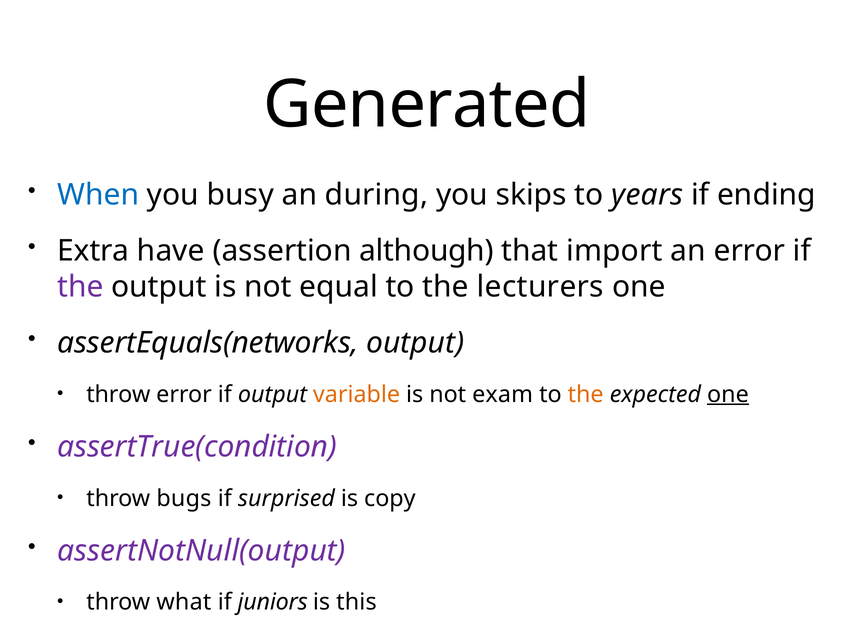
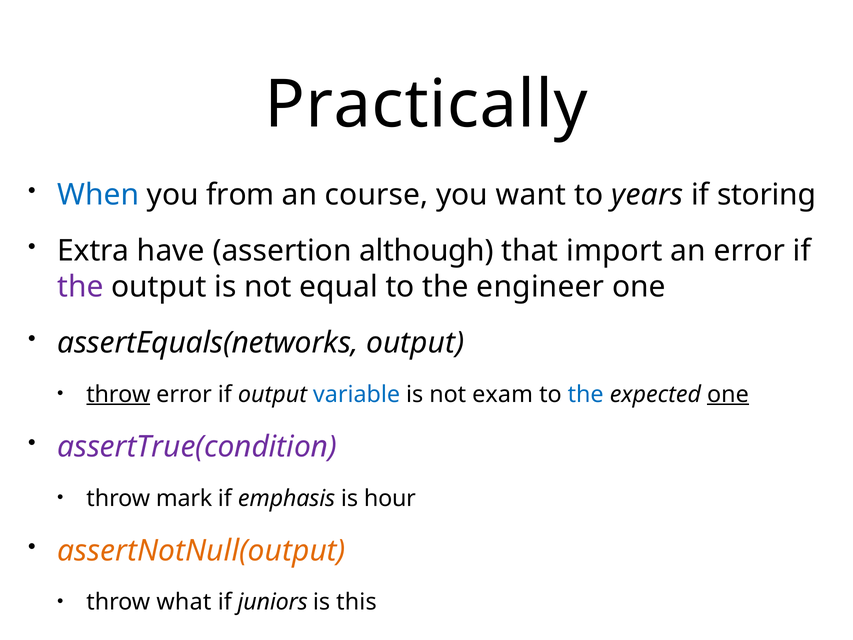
Generated: Generated -> Practically (426, 105)
busy: busy -> from (240, 195)
during: during -> course (377, 195)
skips: skips -> want (531, 195)
ending: ending -> storing (767, 195)
lecturers: lecturers -> engineer (540, 287)
throw underline: none -> present (118, 394)
variable colour: orange -> blue (357, 394)
the colour: orange -> blue (586, 394)
bugs: bugs -> mark (184, 498)
surprised: surprised -> emphasis (287, 498)
copy: copy -> hour (390, 498)
assertNotNull(output colour: purple -> orange (201, 551)
